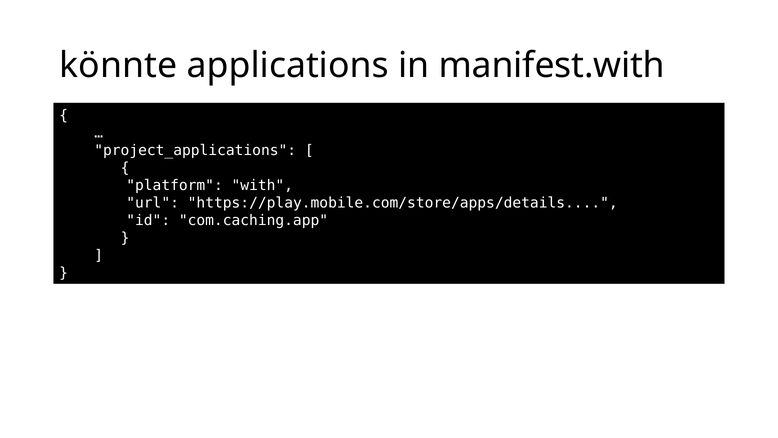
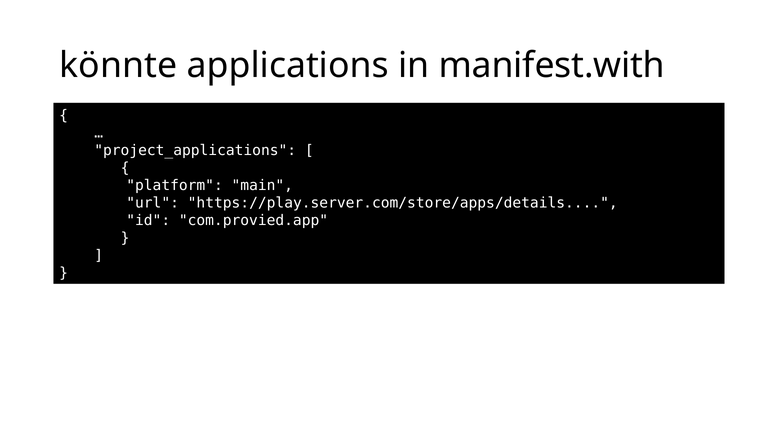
with: with -> main (262, 185)
https://play.mobile.com/store/apps/details: https://play.mobile.com/store/apps/details -> https://play.server.com/store/apps/details (403, 203)
com.caching.app: com.caching.app -> com.provied.app (253, 220)
